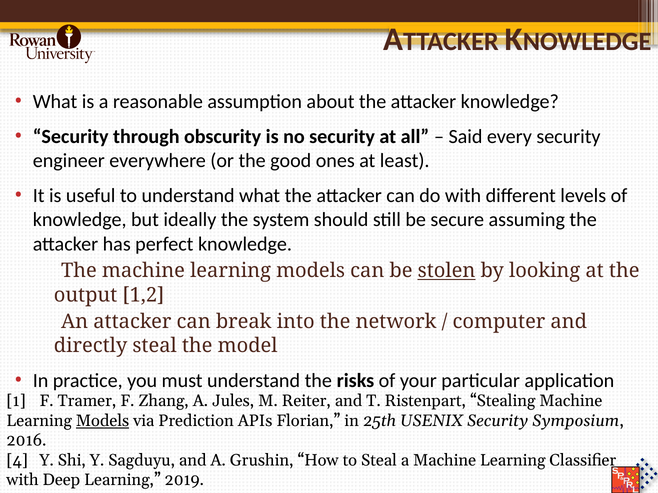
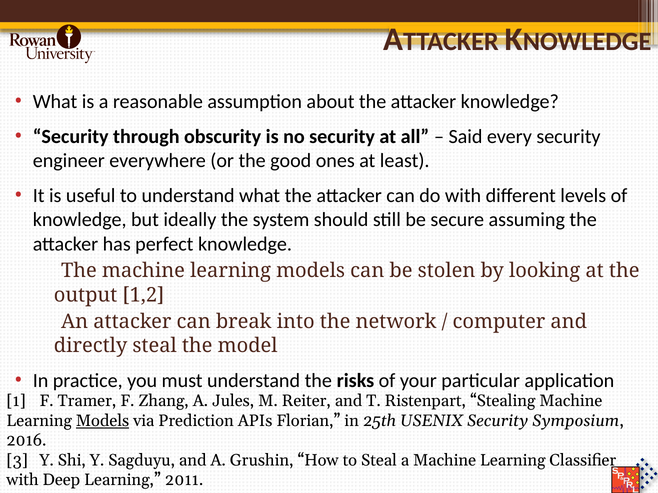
stolen underline: present -> none (447, 271)
4: 4 -> 3 (17, 461)
2019: 2019 -> 2011 (184, 480)
